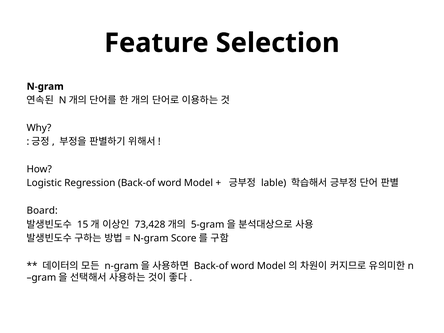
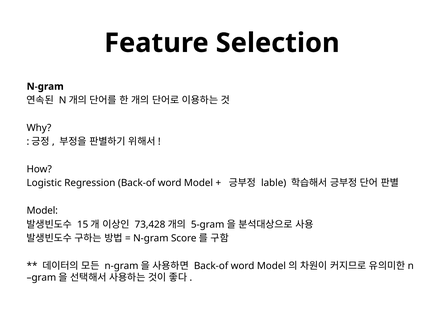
Board: Board -> Model (42, 211)
